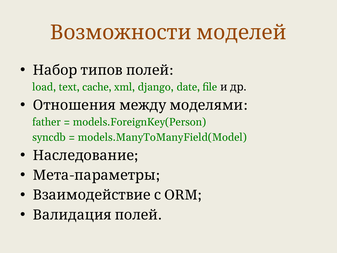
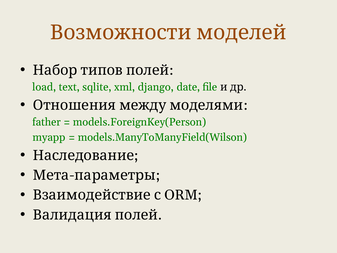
cache: cache -> sqlite (97, 87)
syncdb: syncdb -> myapp (49, 137)
models.ManyToManyField(Model: models.ManyToManyField(Model -> models.ManyToManyField(Wilson (162, 137)
